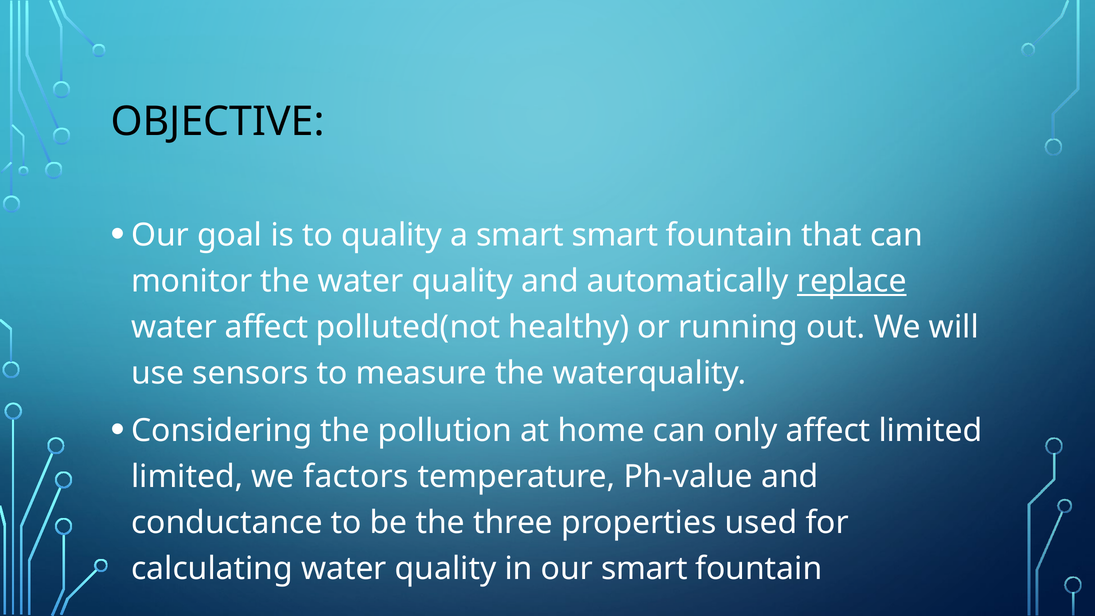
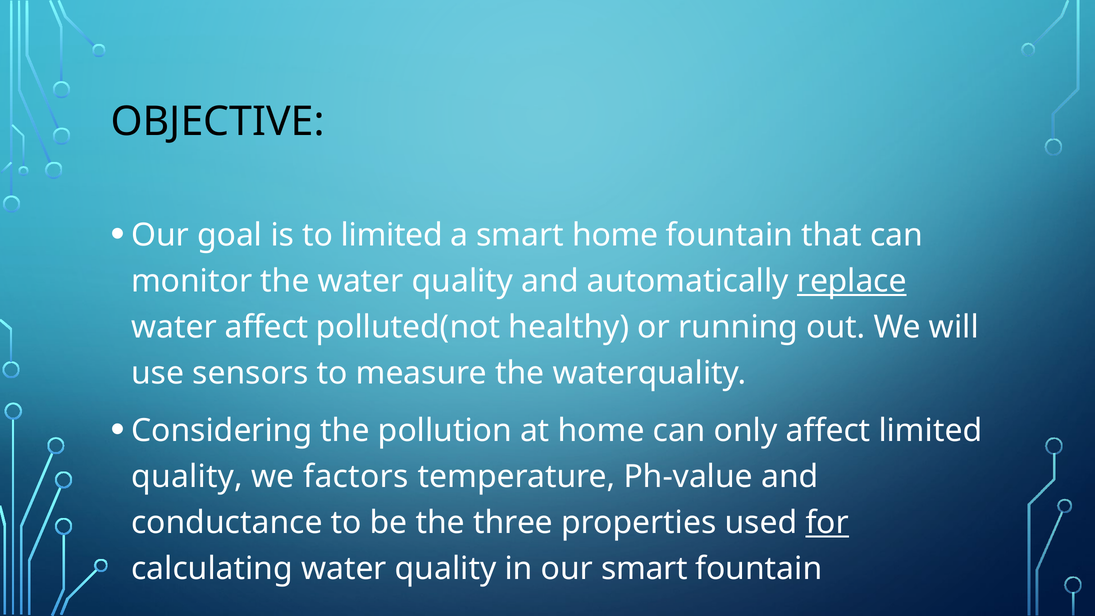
to quality: quality -> limited (392, 235)
smart smart: smart -> home (615, 235)
limited: limited -> quality (187, 477)
for underline: none -> present (827, 523)
